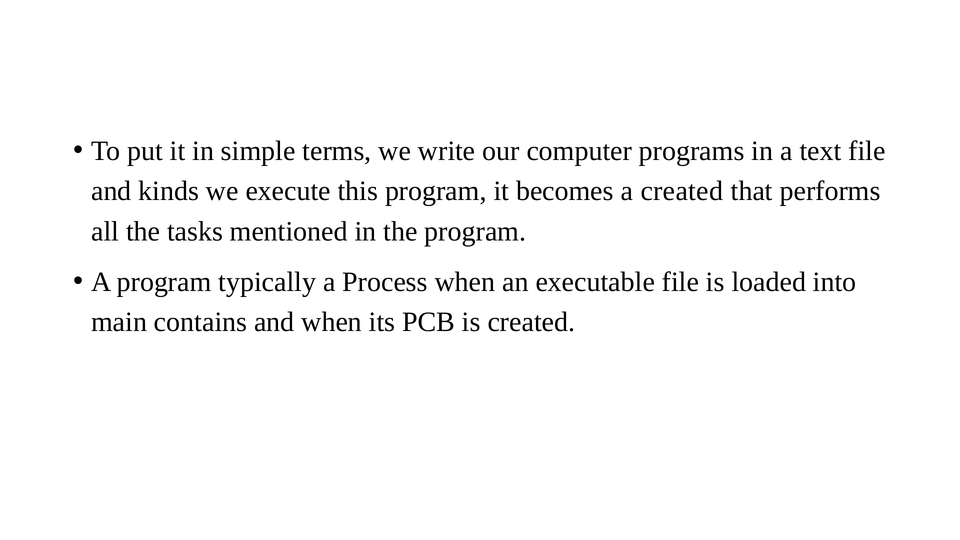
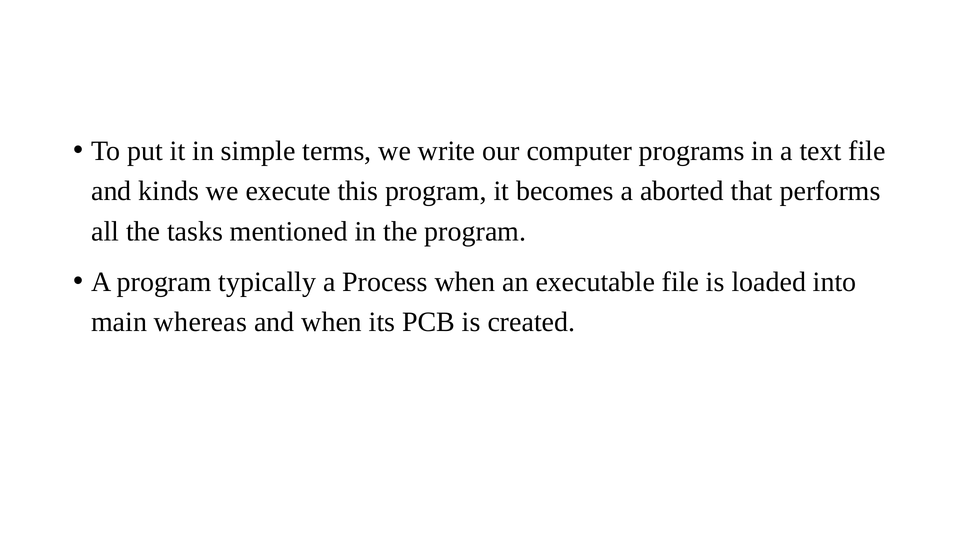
a created: created -> aborted (682, 191)
contains: contains -> whereas (200, 322)
